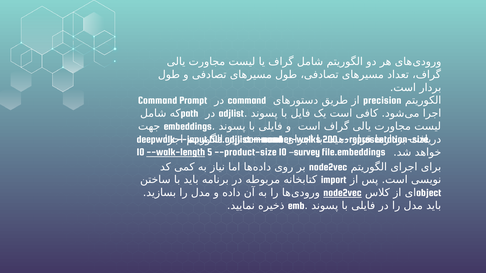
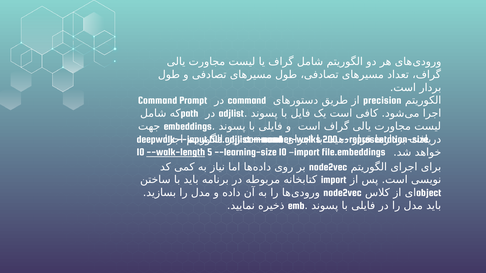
--product-size: --product-size -> --learning-size (246, 152)
10 survey: survey -> import (307, 152)
node2vec underline: present -> none (342, 193)
